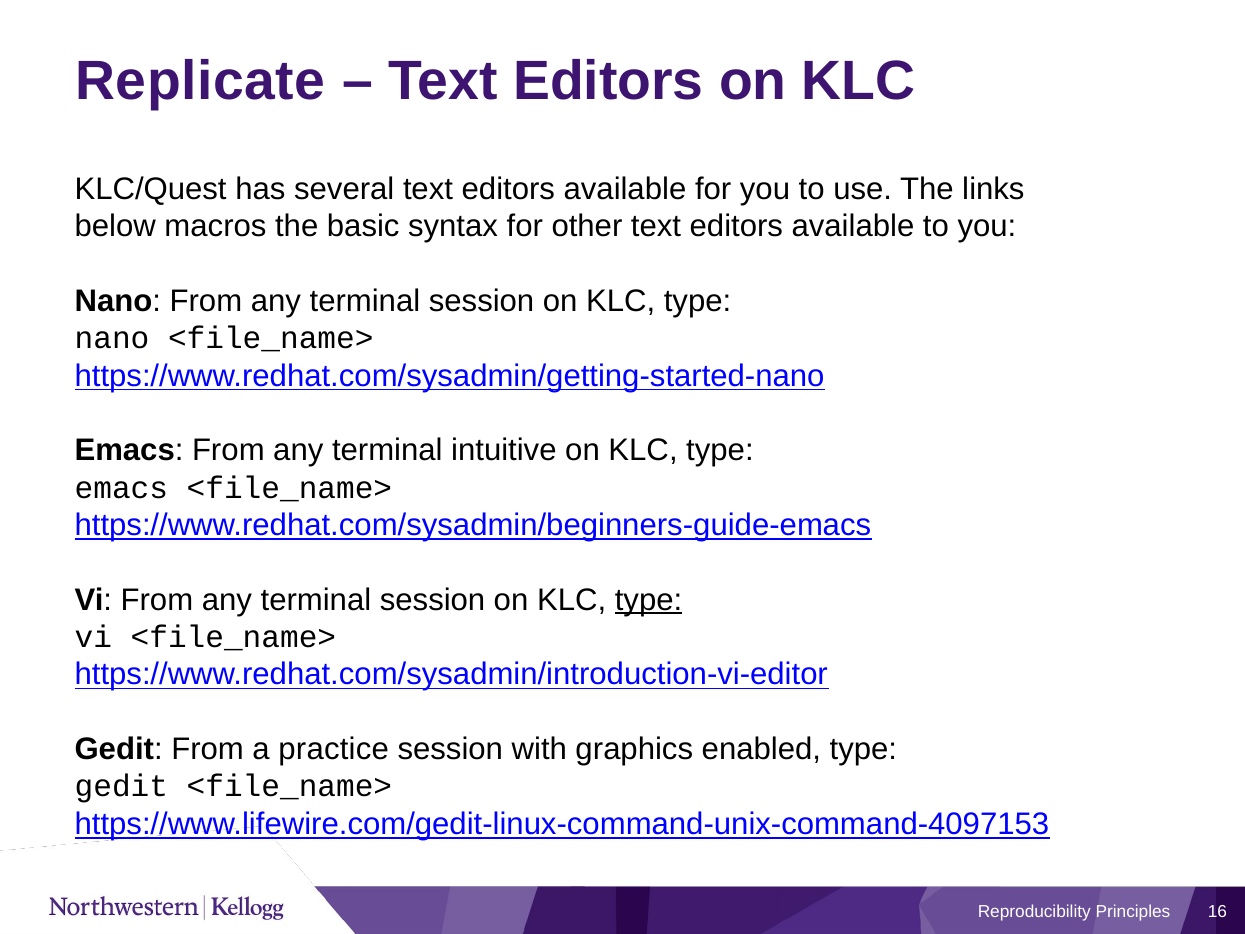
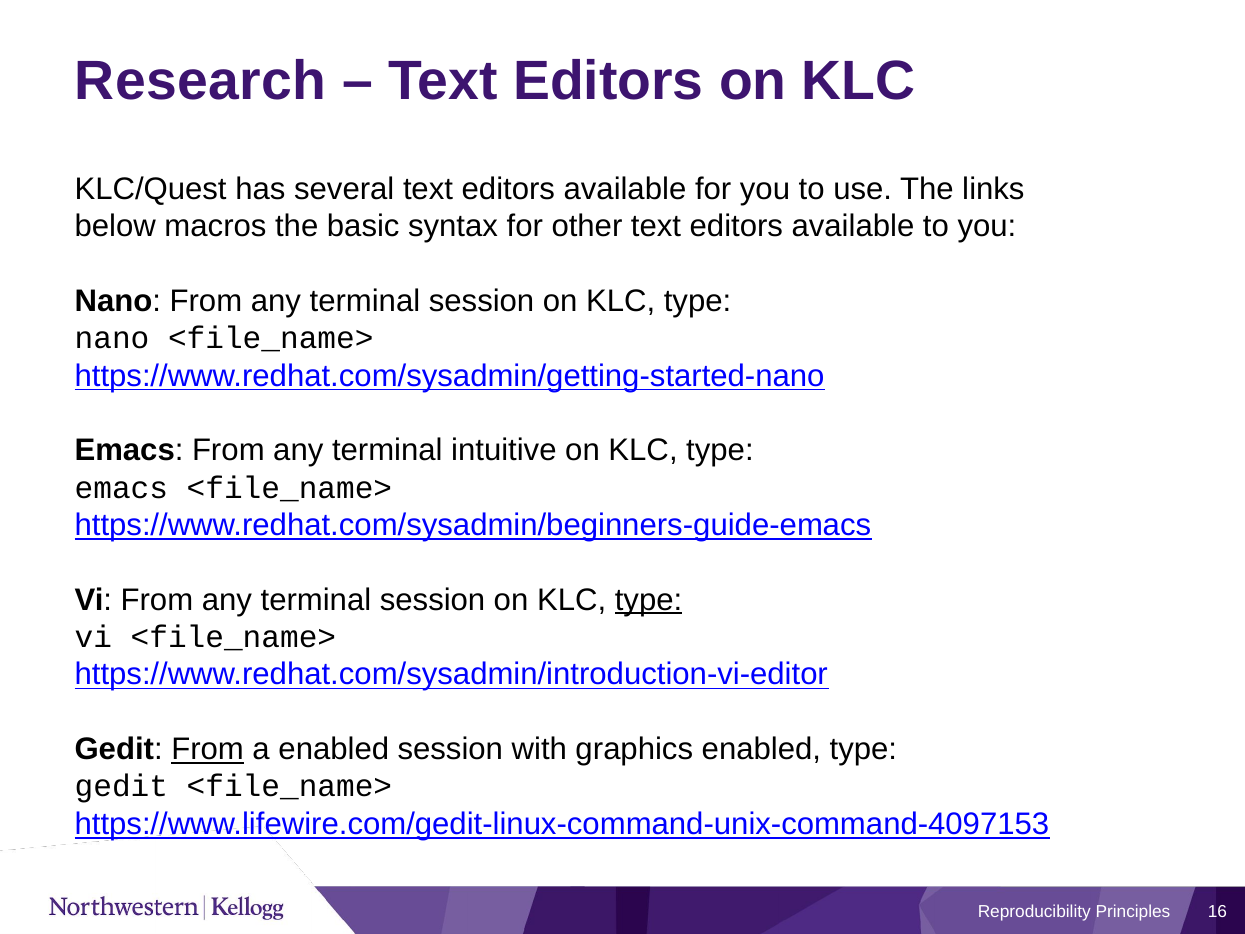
Replicate: Replicate -> Research (200, 82)
From underline: none -> present (208, 749)
a practice: practice -> enabled (334, 749)
